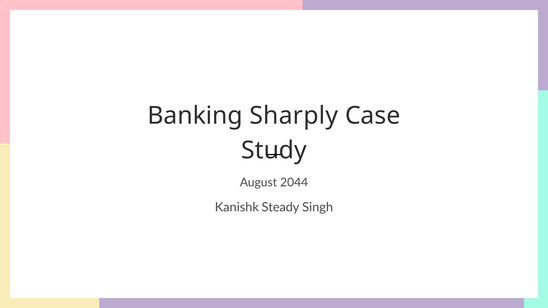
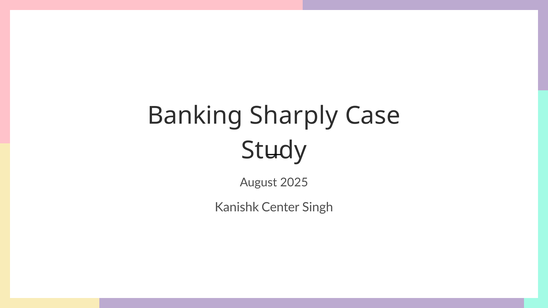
2044: 2044 -> 2025 (294, 183)
Steady: Steady -> Center (280, 207)
